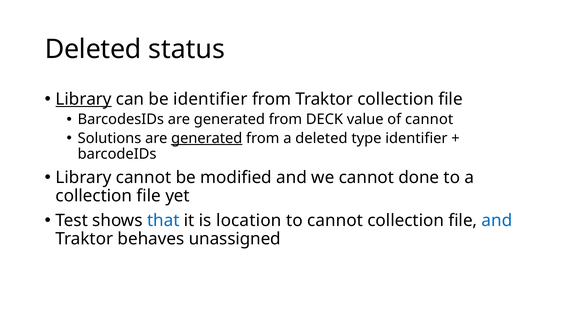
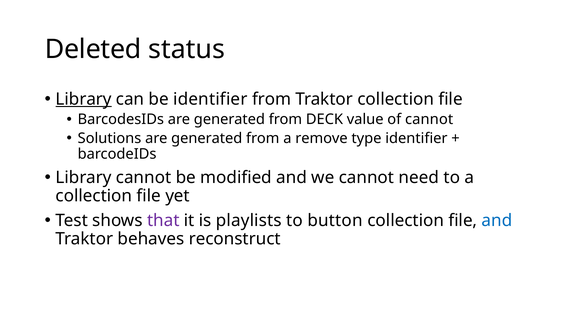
generated underline: present -> none (207, 138)
a deleted: deleted -> remove (321, 138)
done: done -> need (419, 177)
that colour: blue -> purple (163, 220)
location: location -> playlists (249, 220)
to cannot: cannot -> button (335, 220)
unassigned: unassigned -> reconstruct (235, 239)
